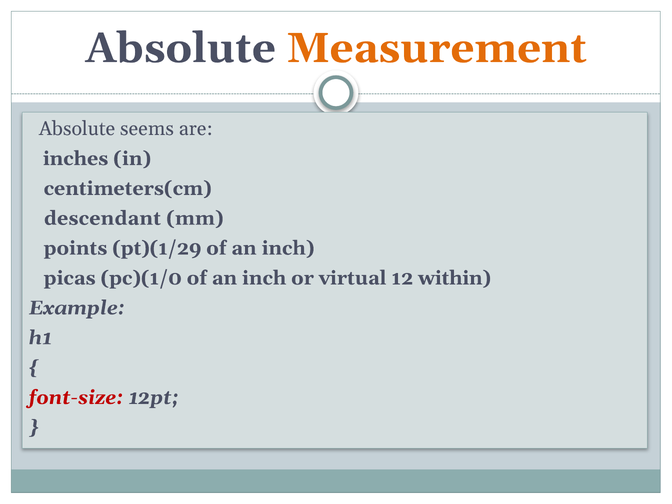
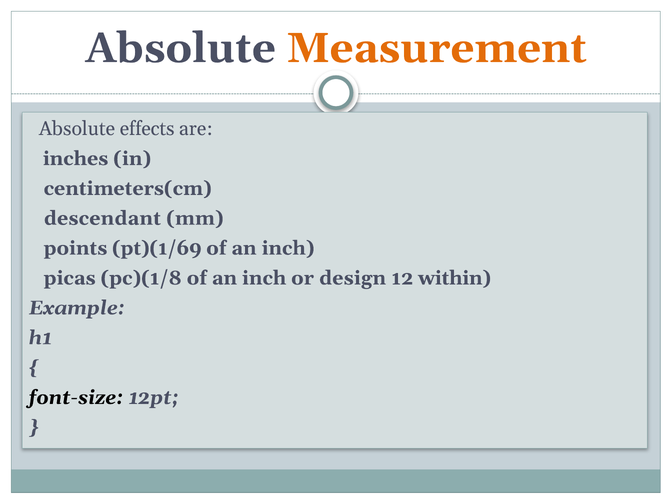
seems: seems -> effects (147, 129)
pt)(1/29: pt)(1/29 -> pt)(1/69 (157, 248)
pc)(1/0: pc)(1/0 -> pc)(1/8 (141, 278)
virtual: virtual -> design (353, 278)
font-size colour: red -> black (76, 397)
